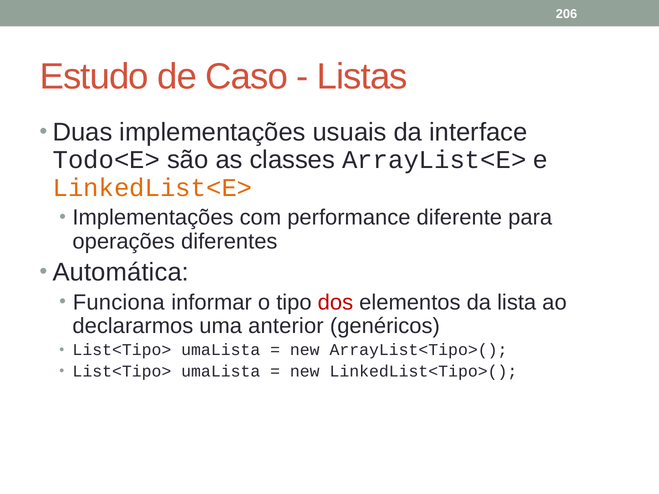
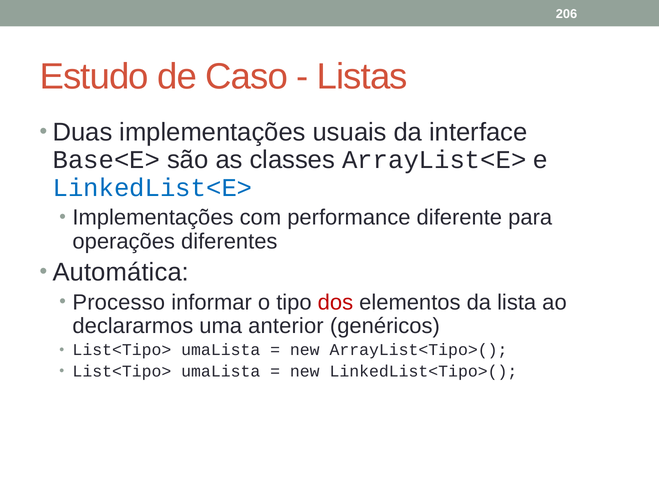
Todo<E>: Todo<E> -> Base<E> (106, 160)
LinkedList<E> colour: orange -> blue (152, 188)
Funciona: Funciona -> Processo (119, 302)
